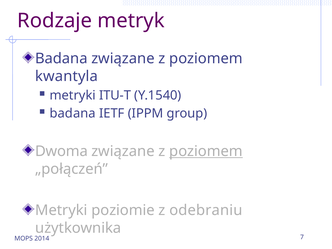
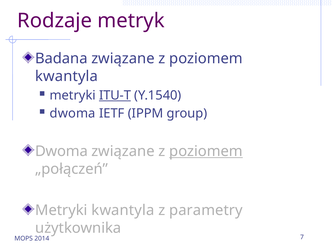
ITU-T underline: none -> present (115, 95)
badana: badana -> dwoma (73, 113)
Metryki poziomie: poziomie -> kwantyla (123, 210)
odebraniu: odebraniu -> parametry (206, 210)
